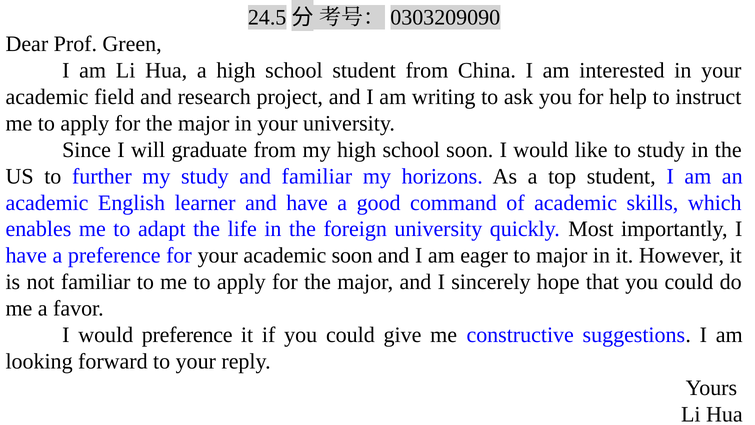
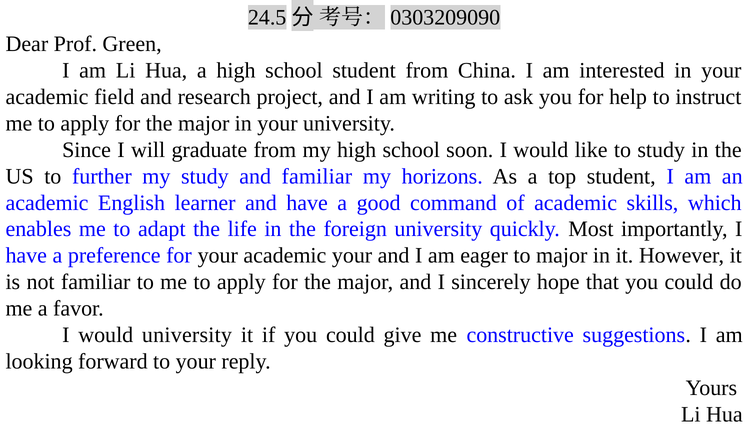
academic soon: soon -> your (352, 255)
would preference: preference -> university (187, 335)
